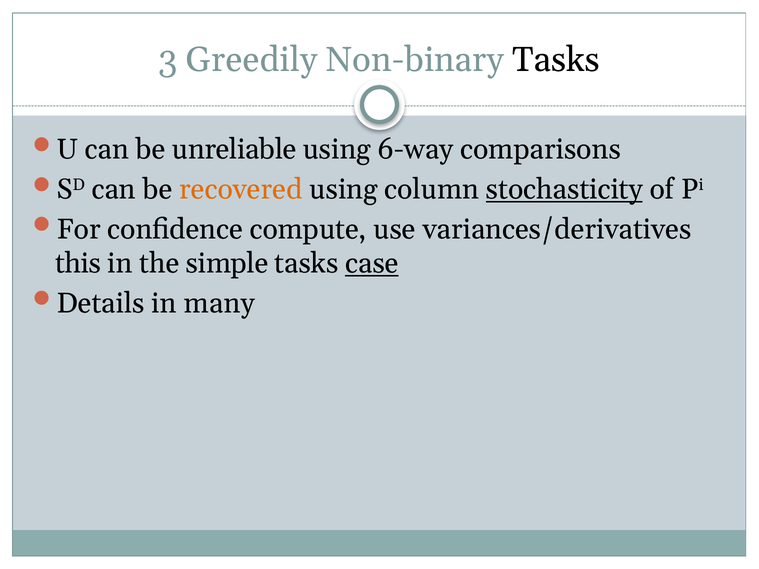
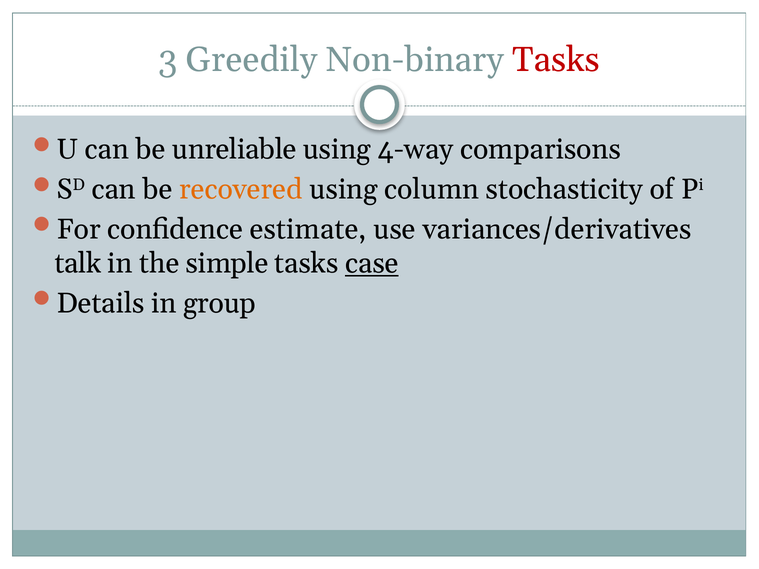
Tasks colour: black -> red (556, 60)
6-way: 6-way -> 4-way (416, 150)
stochasticity underline: present -> none (564, 189)
compute: compute -> estimate (308, 229)
this: this -> talk (78, 264)
many: many -> group (220, 303)
